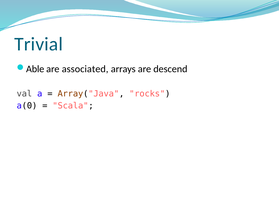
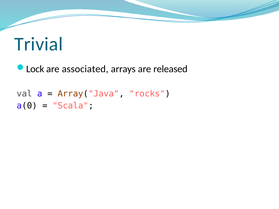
Able: Able -> Lock (35, 69)
descend: descend -> released (170, 69)
